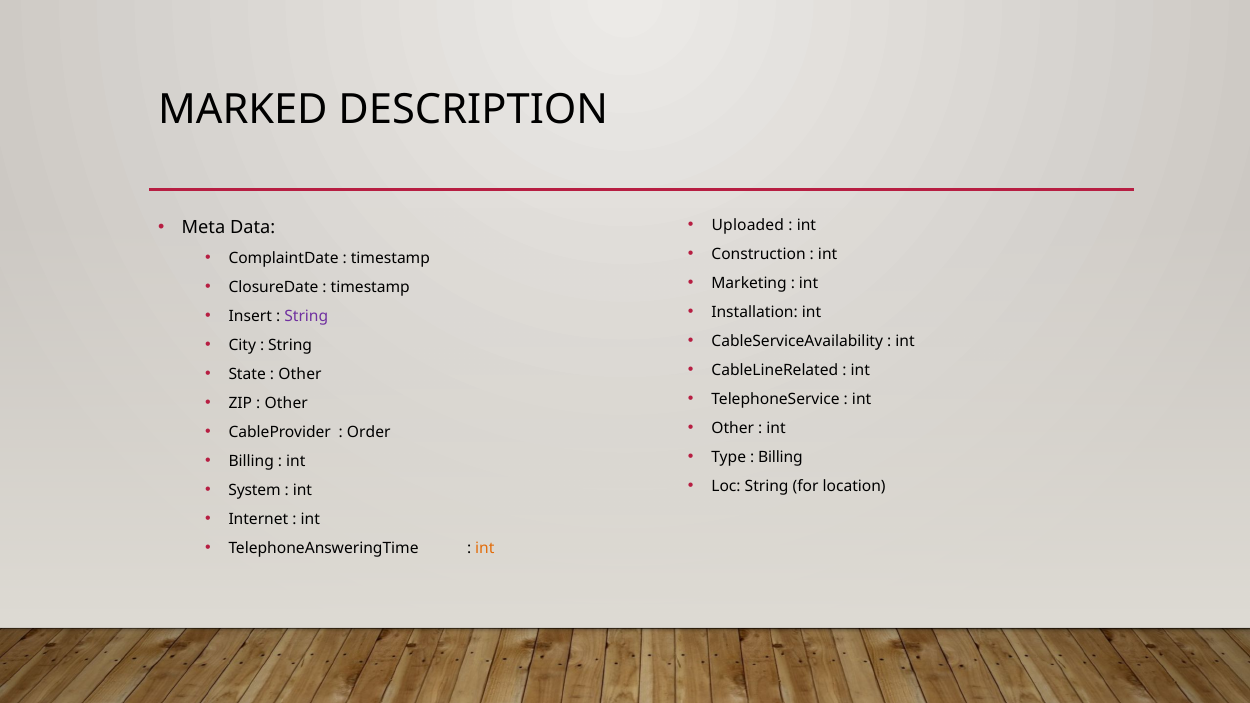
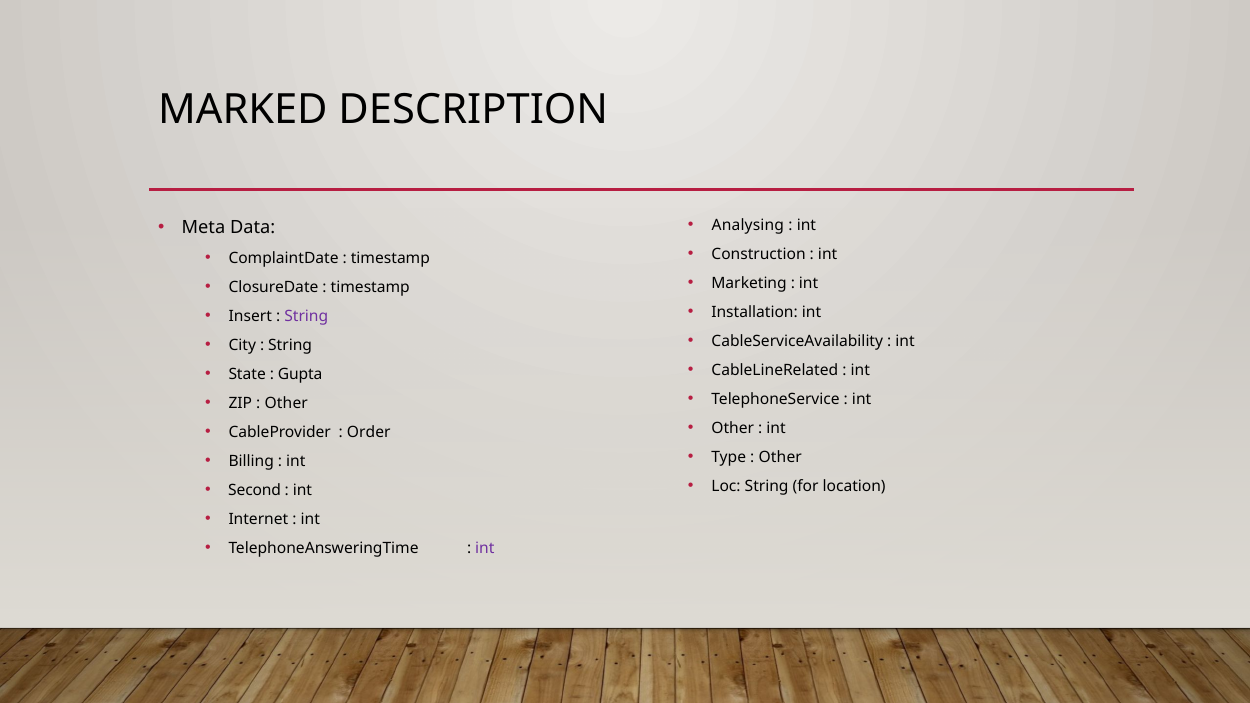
Uploaded: Uploaded -> Analysing (748, 226)
Other: Other -> Gupta (300, 374)
Billing: Billing -> Other (780, 457)
System: System -> Second (255, 490)
int colour: orange -> purple (485, 548)
